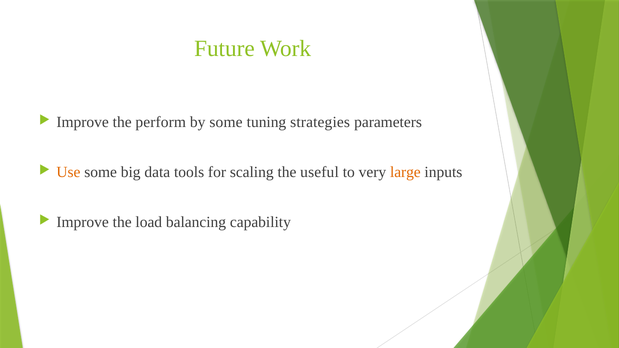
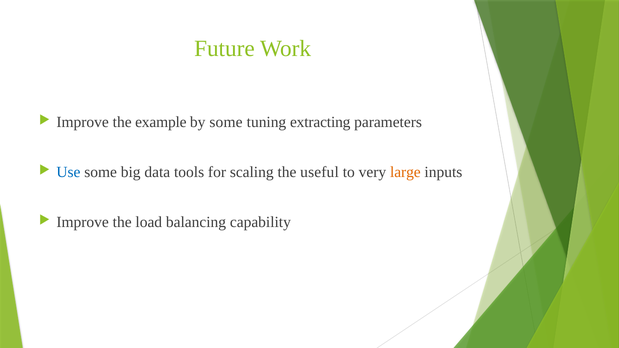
perform: perform -> example (161, 122)
strategies: strategies -> extracting (320, 122)
Use colour: orange -> blue (68, 172)
